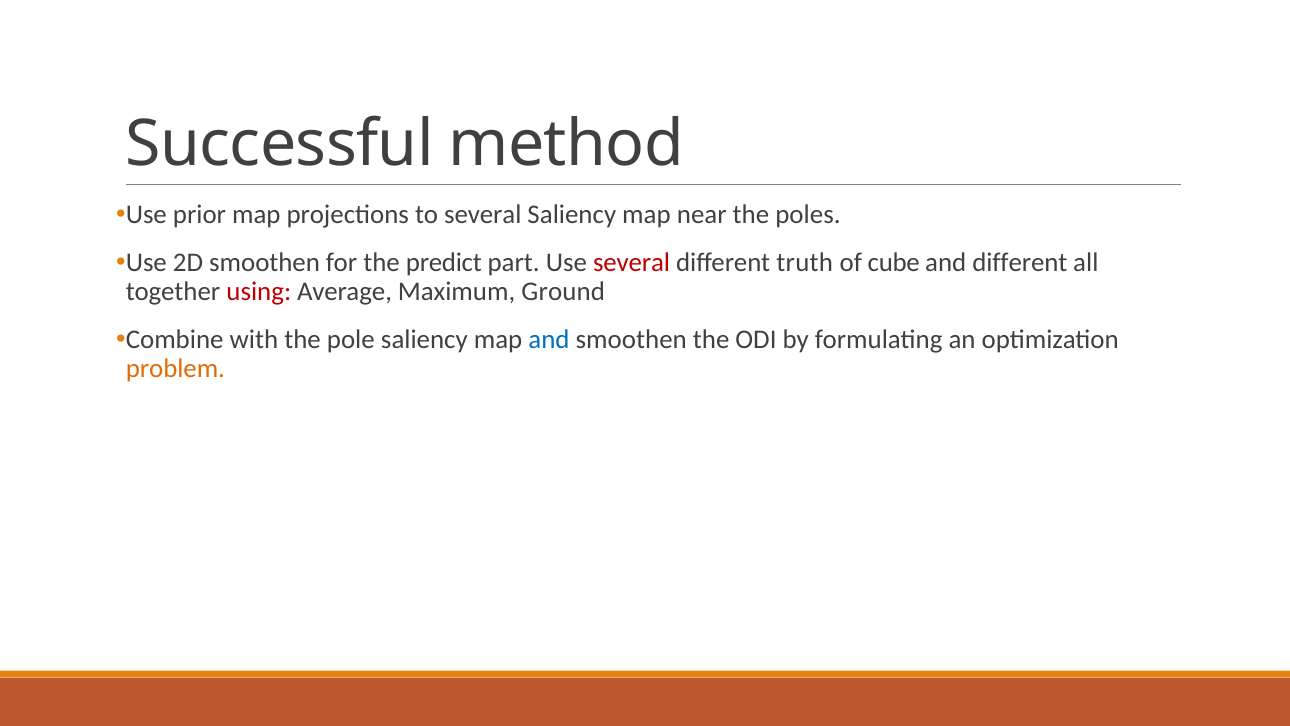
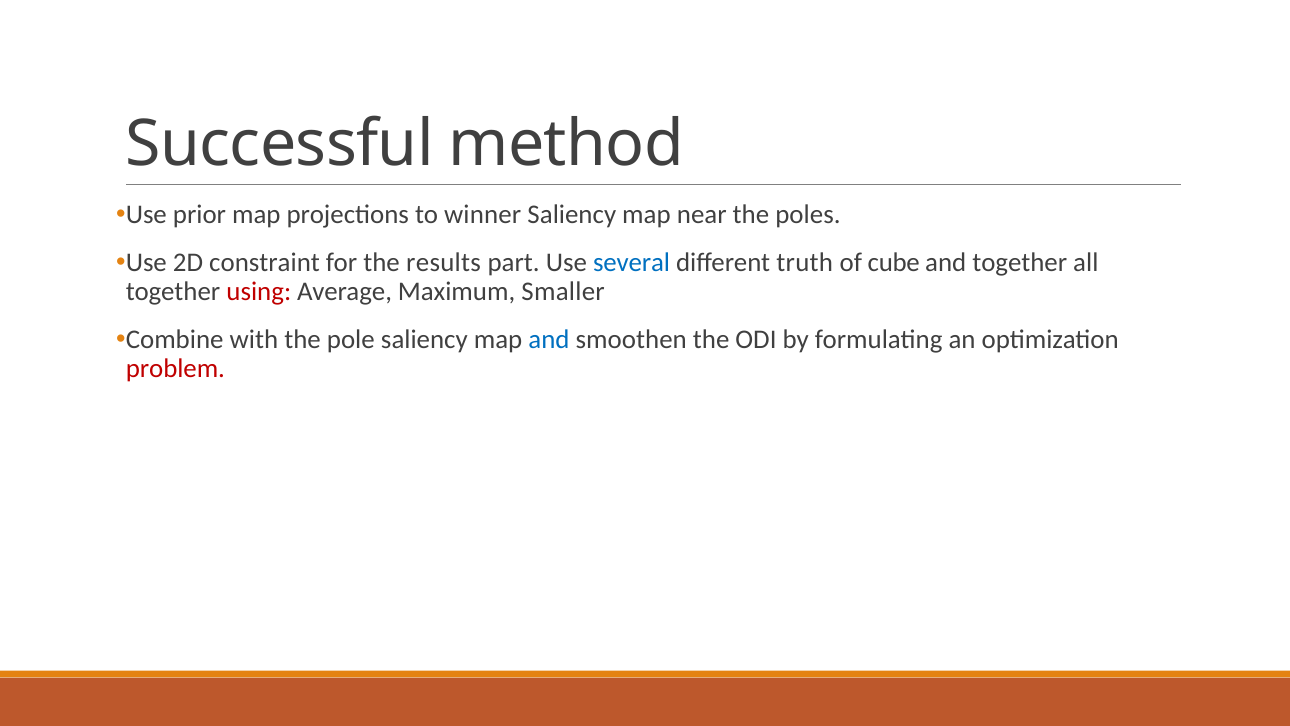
to several: several -> winner (483, 214)
2D smoothen: smoothen -> constraint (265, 262)
predict: predict -> results (444, 262)
several colour: red -> blue (632, 262)
and different: different -> together (1020, 262)
Ground: Ground -> Smaller (563, 291)
problem colour: orange -> red (175, 368)
